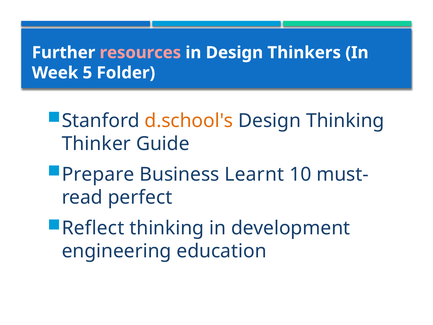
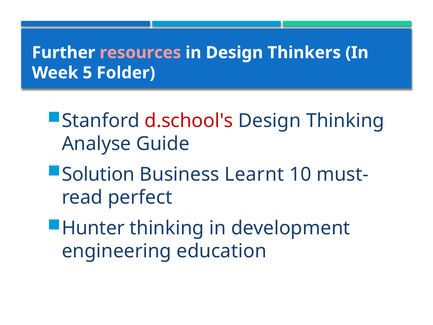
d.school's colour: orange -> red (189, 121)
Thinker: Thinker -> Analyse (96, 144)
Prepare: Prepare -> Solution (98, 174)
Reflect: Reflect -> Hunter (93, 228)
